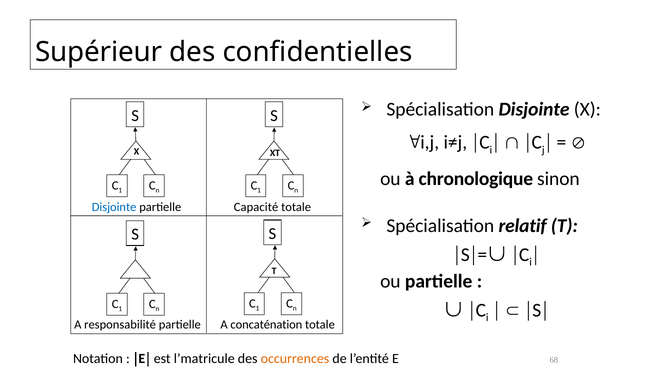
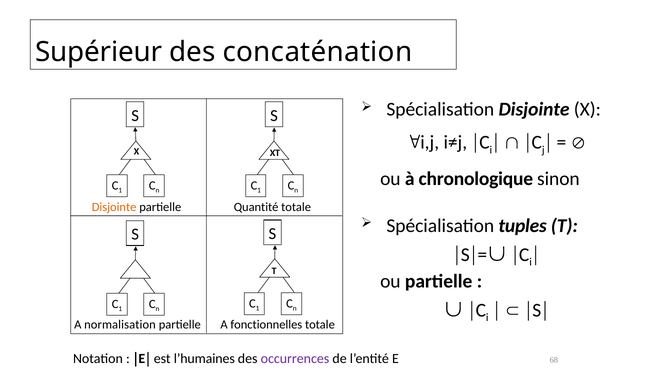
confidentielles: confidentielles -> concaténation (317, 52)
Disjointe colour: blue -> orange (114, 207)
Capacité: Capacité -> Quantité (256, 207)
relatif: relatif -> tuples (523, 225)
responsabilité: responsabilité -> normalisation (120, 325)
concaténation: concaténation -> fonctionnelles (266, 325)
l’matricule: l’matricule -> l’humaines (204, 358)
occurrences colour: orange -> purple (295, 358)
